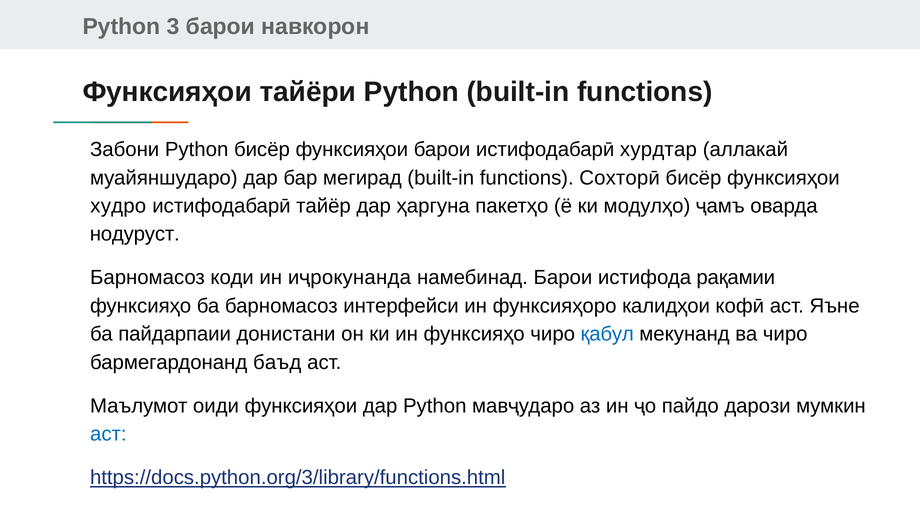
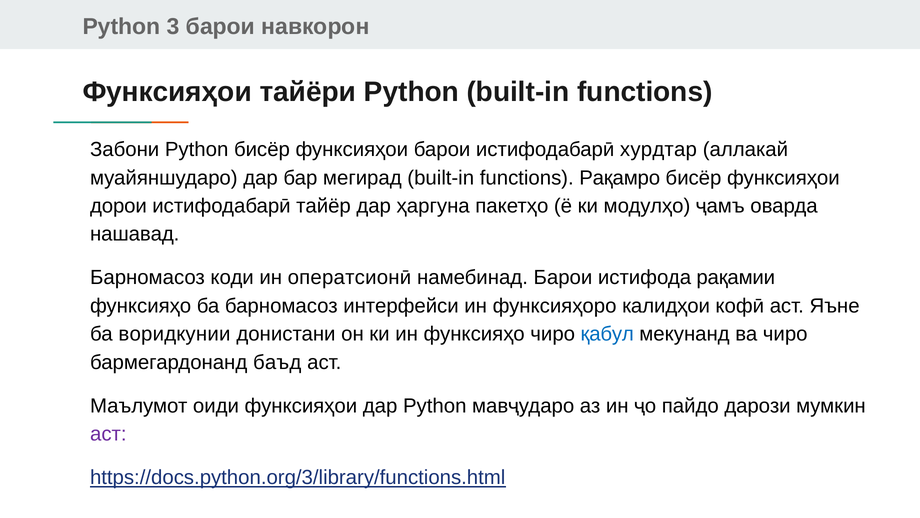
Сохторӣ: Сохторӣ -> Рақамро (620, 178)
худро: худро -> дорои (118, 206)
нодуруст: нодуруст -> нашавад (135, 234)
иҷрокунанда: иҷрокунанда -> оператсионӣ (349, 277)
пайдарпаии: пайдарпаии -> воридкунии (174, 334)
аст colour: blue -> purple (108, 434)
